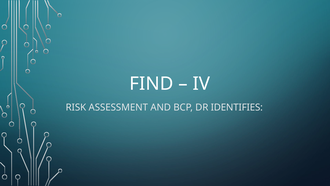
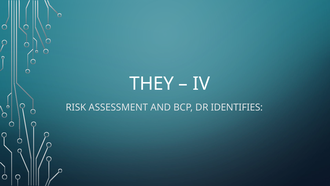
FIND: FIND -> THEY (152, 84)
